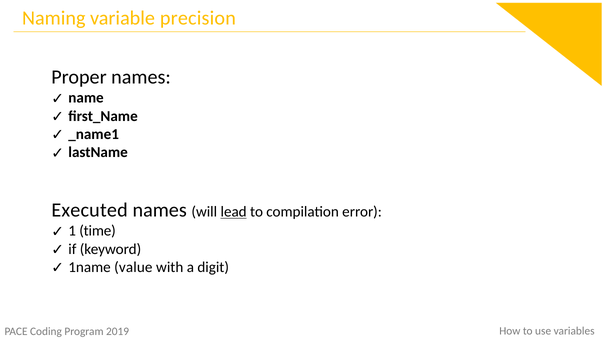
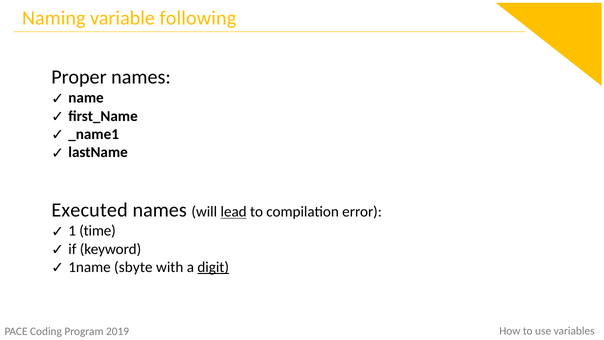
precision: precision -> following (198, 18)
value: value -> sbyte (133, 267)
digit underline: none -> present (213, 267)
